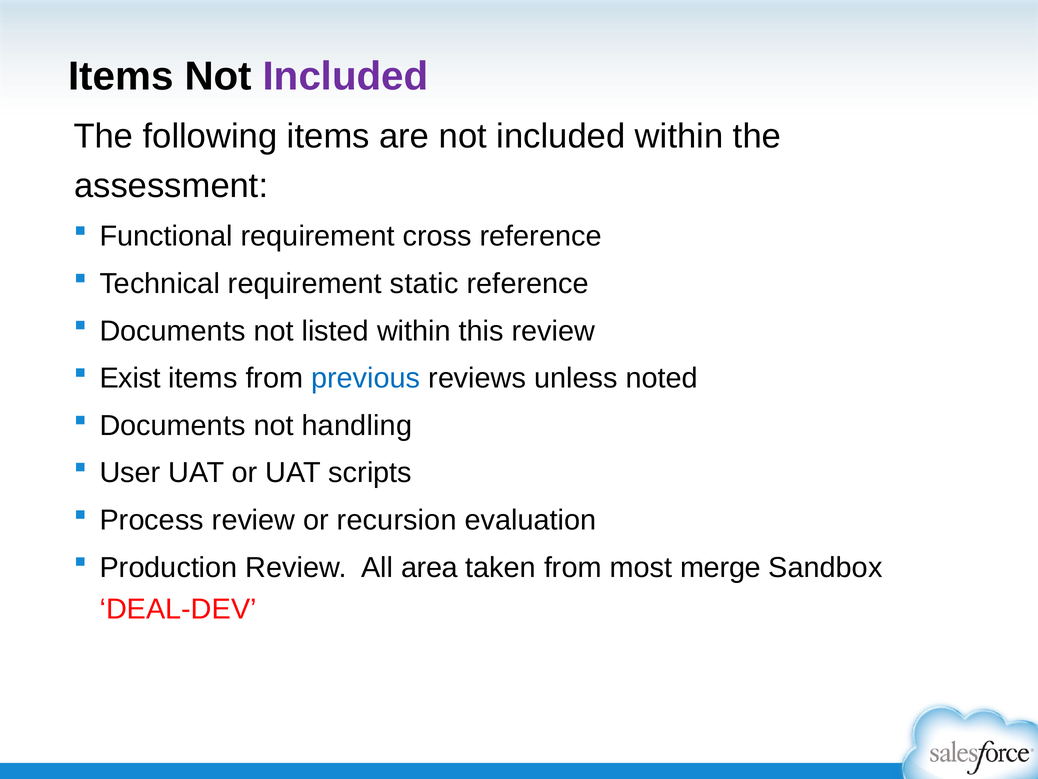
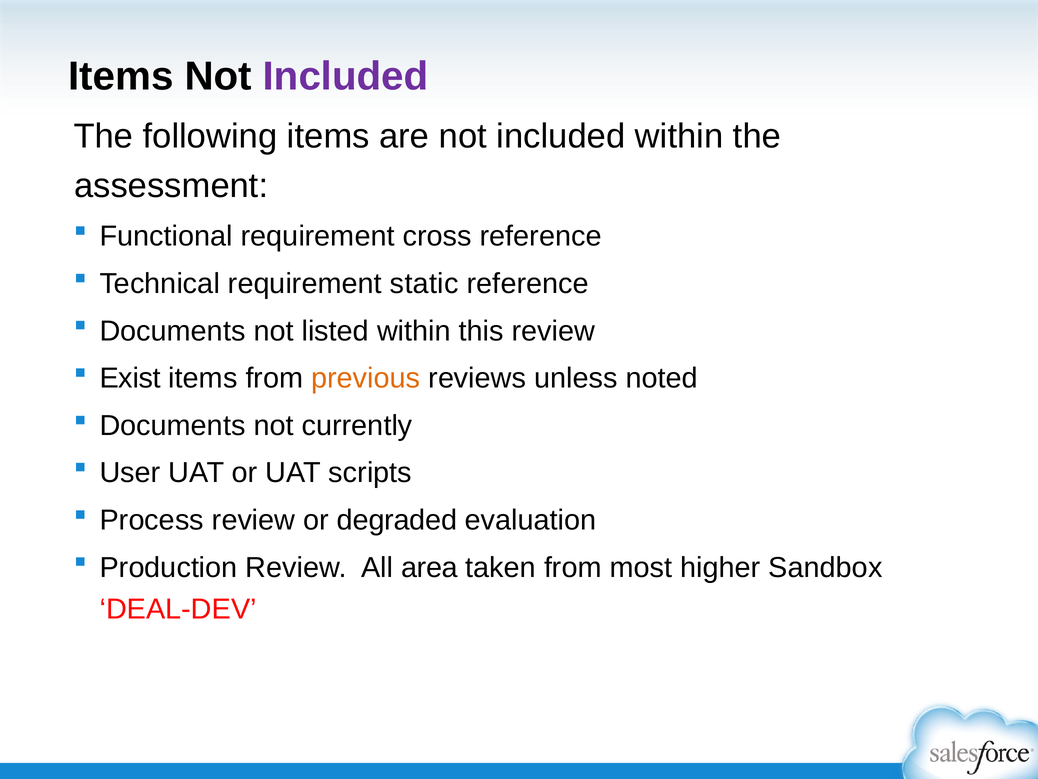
previous colour: blue -> orange (366, 378)
handling: handling -> currently (357, 425)
recursion: recursion -> degraded (397, 520)
merge: merge -> higher (720, 567)
